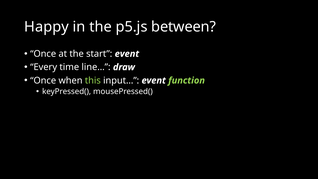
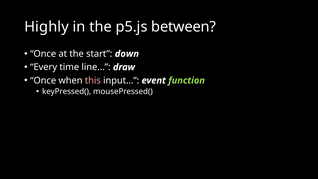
Happy: Happy -> Highly (47, 27)
start event: event -> down (127, 54)
this colour: light green -> pink (93, 80)
